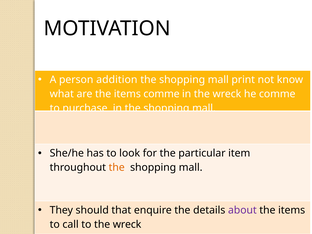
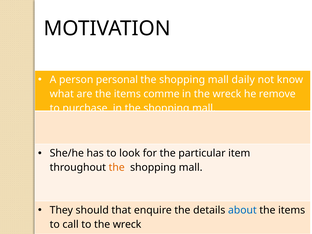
addition: addition -> personal (117, 80)
print: print -> daily (243, 80)
he comme: comme -> remove (277, 94)
about colour: purple -> blue (242, 210)
